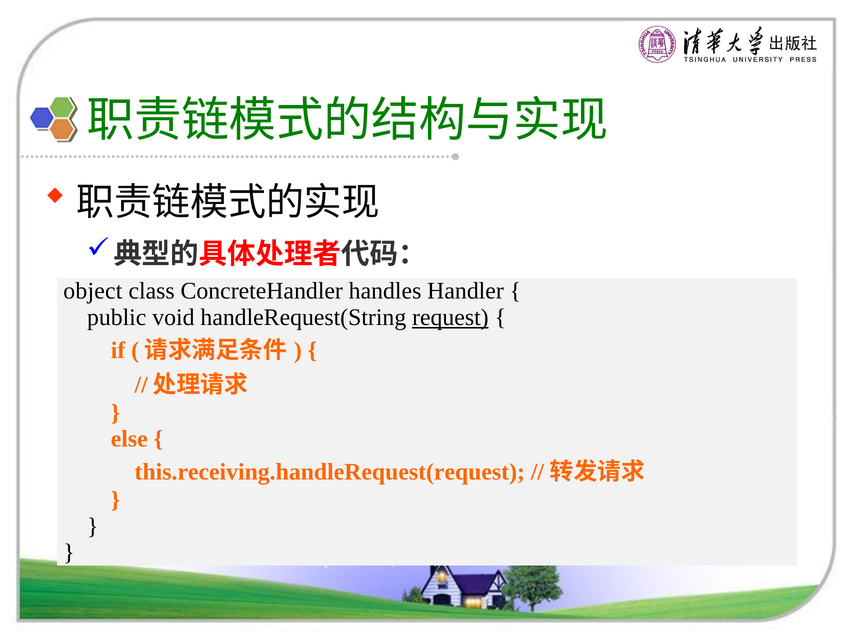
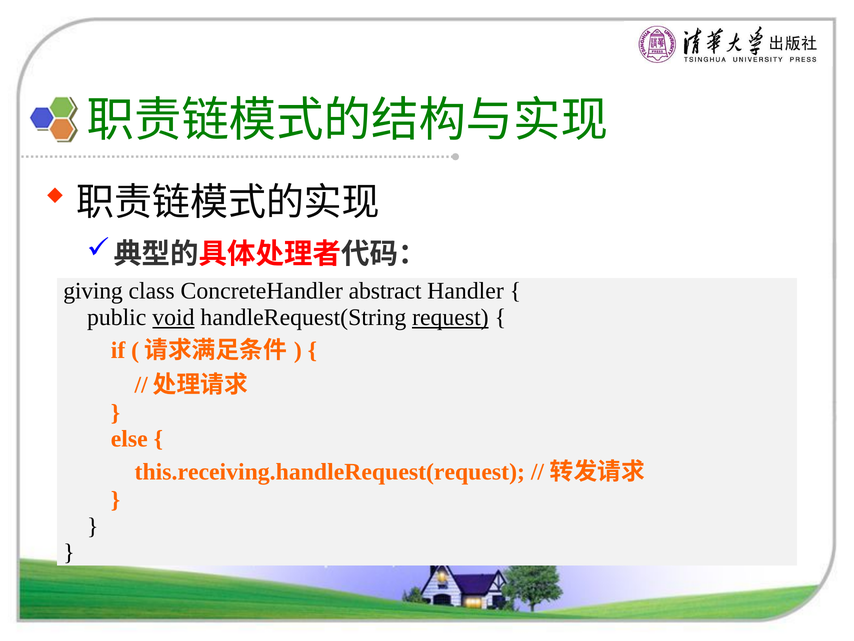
object: object -> giving (93, 291)
handles: handles -> abstract (385, 291)
void underline: none -> present (173, 317)
